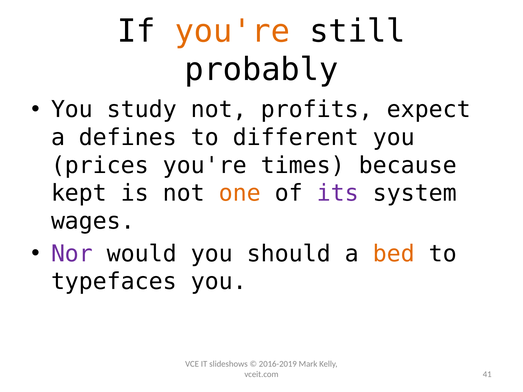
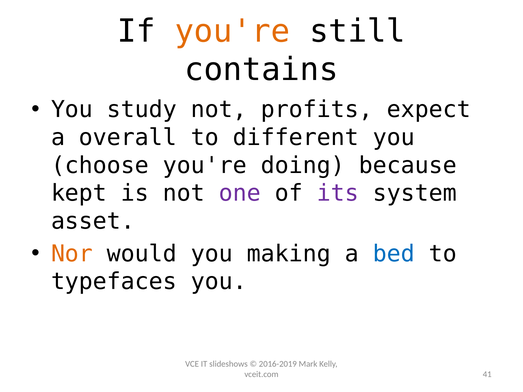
probably: probably -> contains (261, 70)
defines: defines -> overall (128, 138)
prices: prices -> choose (100, 166)
times: times -> doing (303, 166)
one colour: orange -> purple (240, 193)
wages: wages -> asset (93, 221)
Nor colour: purple -> orange (72, 254)
should: should -> making (289, 254)
bed colour: orange -> blue (394, 254)
